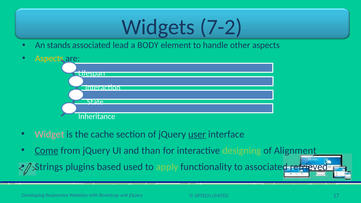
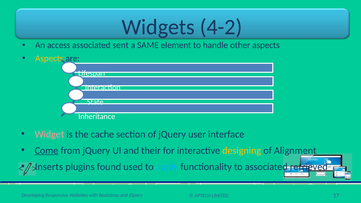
7-2: 7-2 -> 4-2 (221, 27)
stands: stands -> access (59, 45)
lead: lead -> sent (121, 45)
BODY: BODY -> SAME (148, 45)
user underline: present -> none (197, 134)
than: than -> their (151, 151)
designing colour: light green -> yellow (242, 151)
Strings: Strings -> Inserts (49, 167)
based: based -> found (109, 167)
apply colour: light green -> light blue (167, 167)
